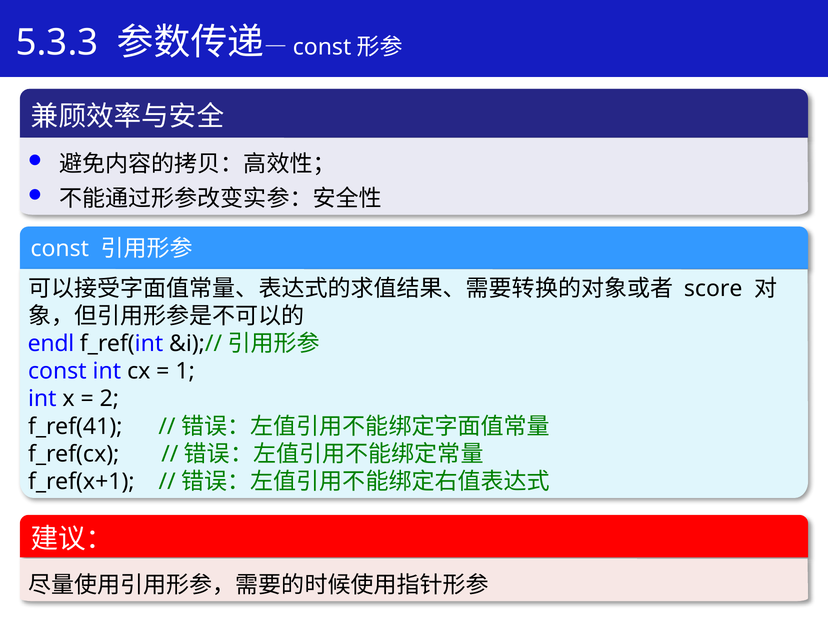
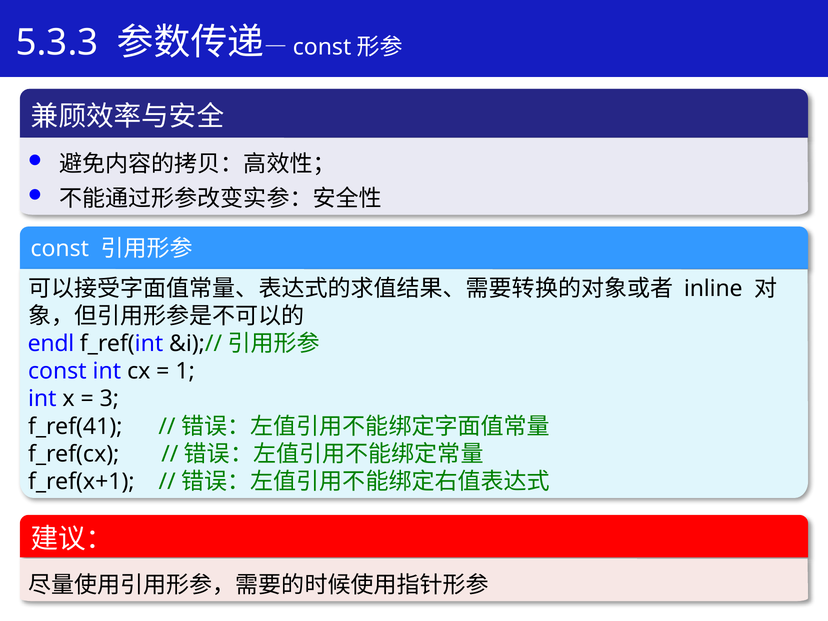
score: score -> inline (713, 288)
2: 2 -> 3 (109, 399)
